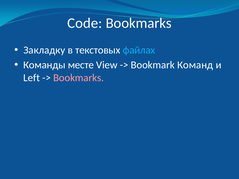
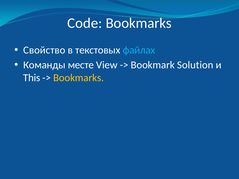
Закладку: Закладку -> Свойство (44, 50)
Команд: Команд -> Solution (195, 65)
Left: Left -> This (32, 78)
Bookmarks colour: pink -> yellow (79, 78)
